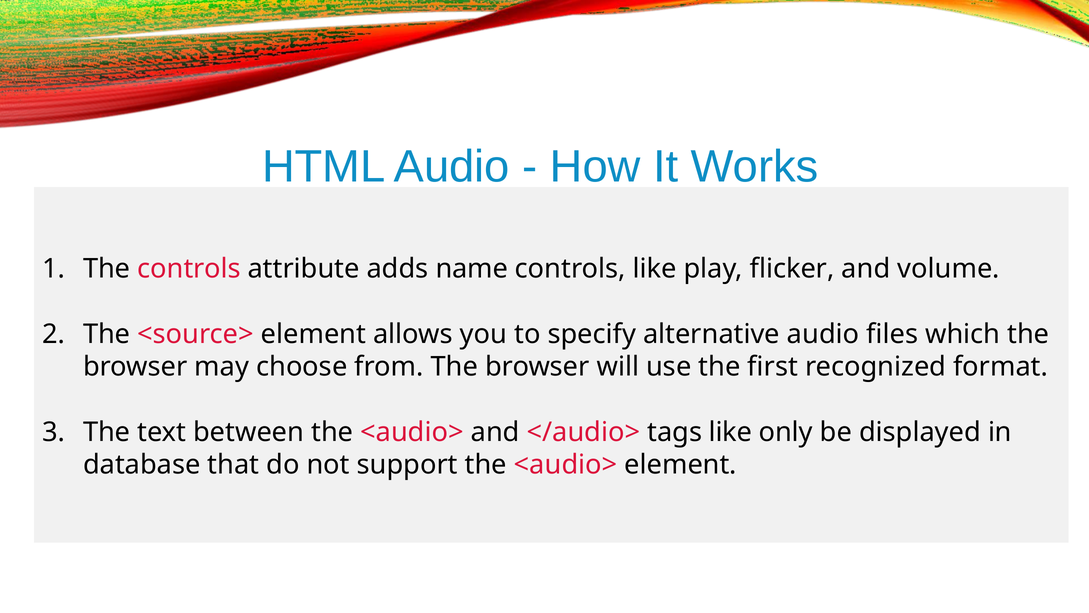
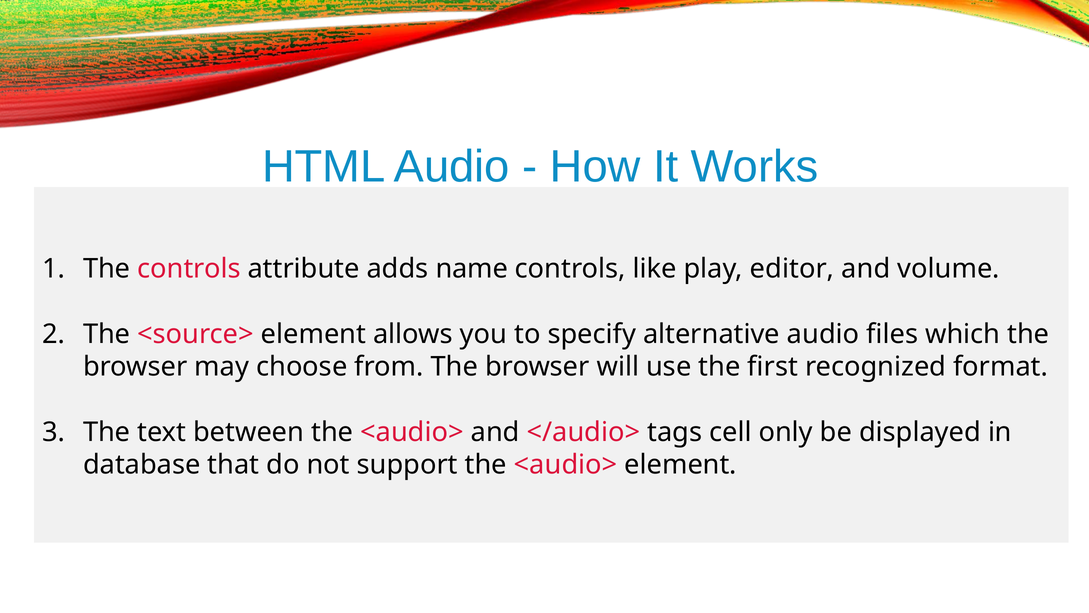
flicker: flicker -> editor (792, 269)
tags like: like -> cell (730, 432)
